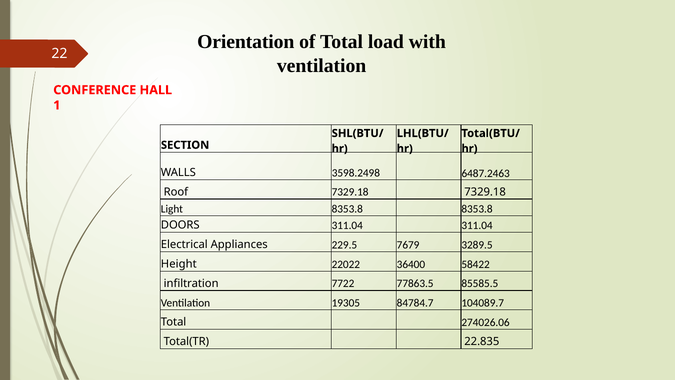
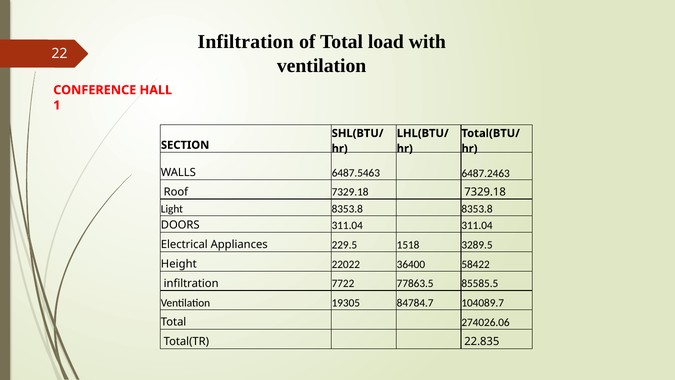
Orientation: Orientation -> Infiltration (246, 42)
3598.2498: 3598.2498 -> 6487.5463 (356, 173)
7679: 7679 -> 1518 (408, 245)
